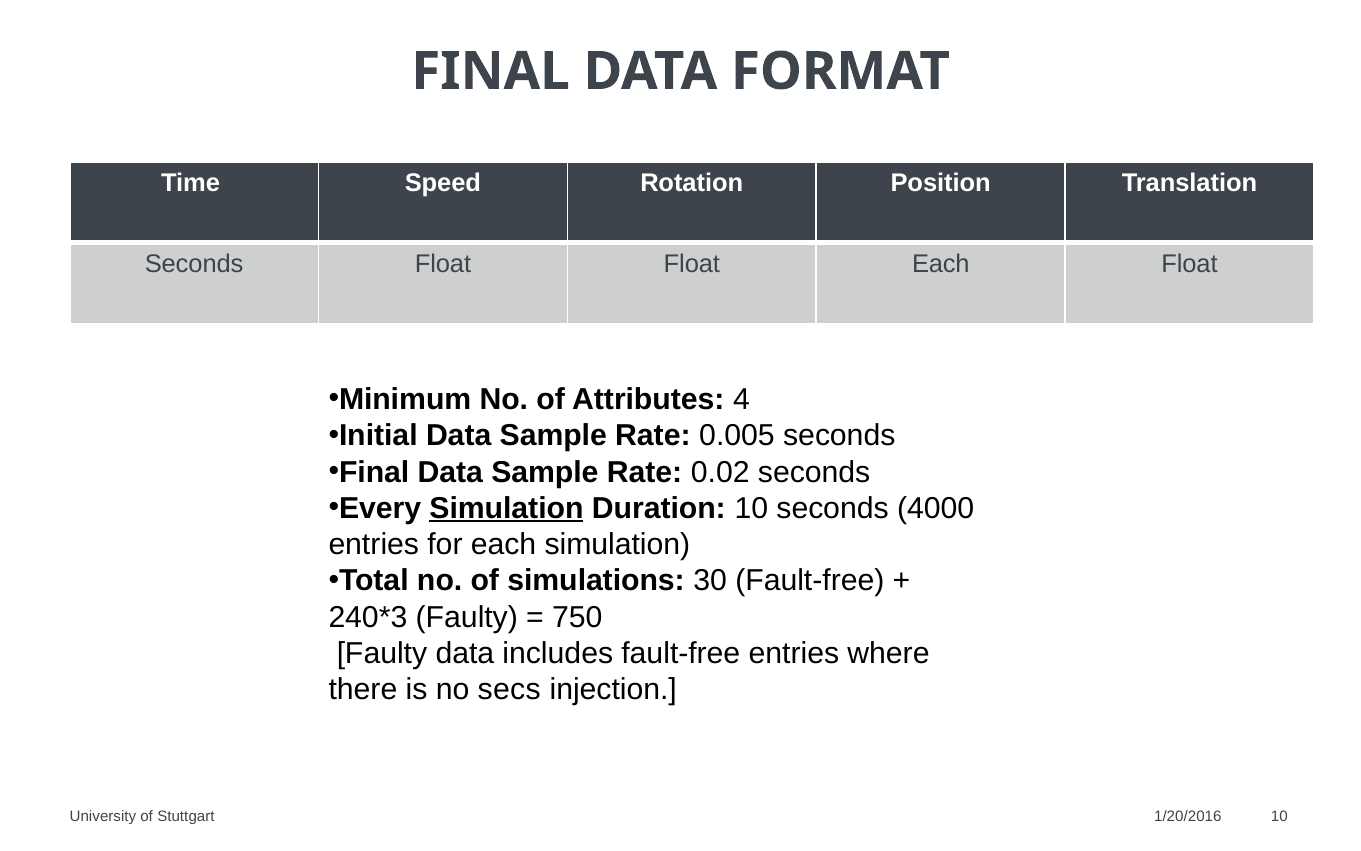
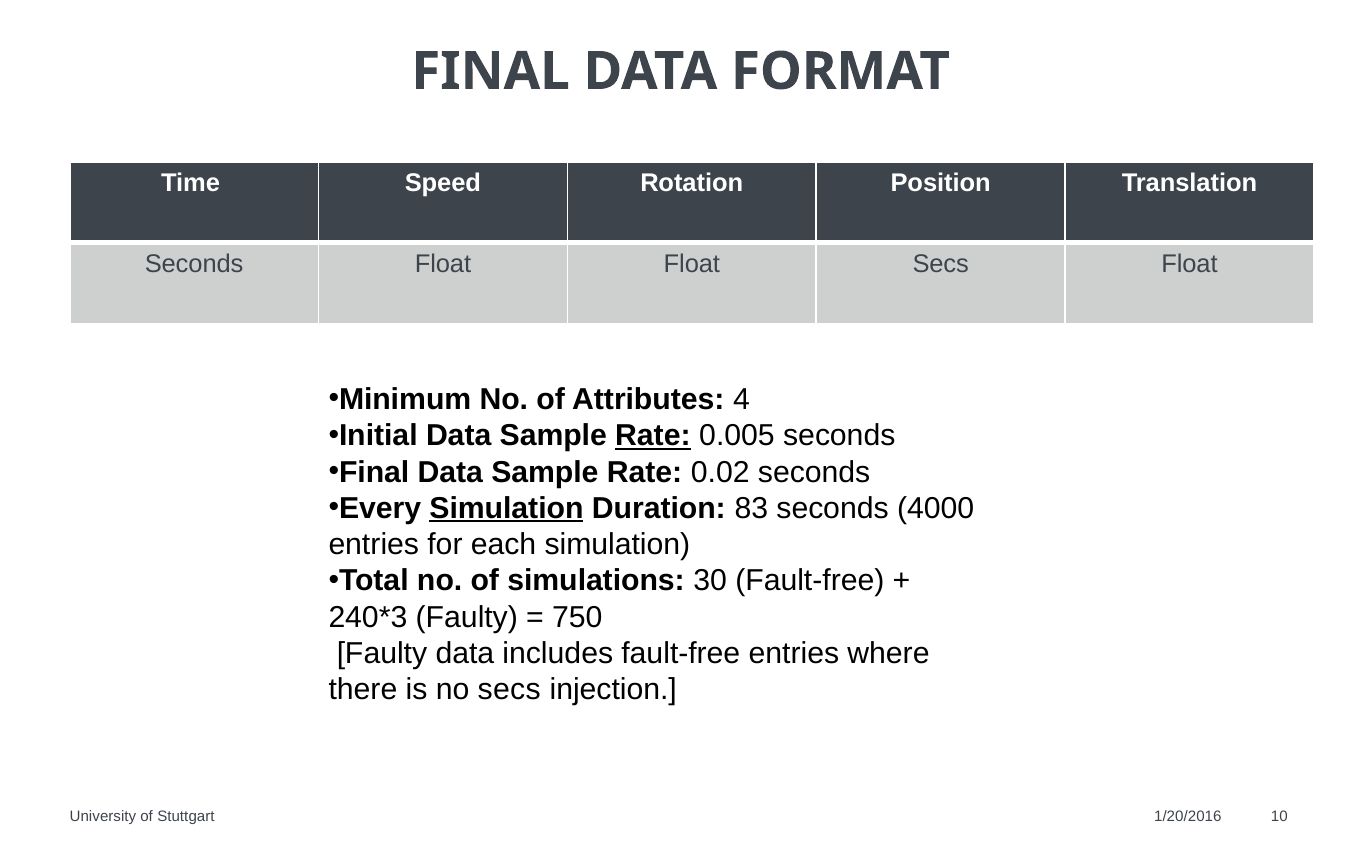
Float Each: Each -> Secs (941, 264)
Rate underline: none -> present (653, 436)
Duration 10: 10 -> 83 (751, 508)
